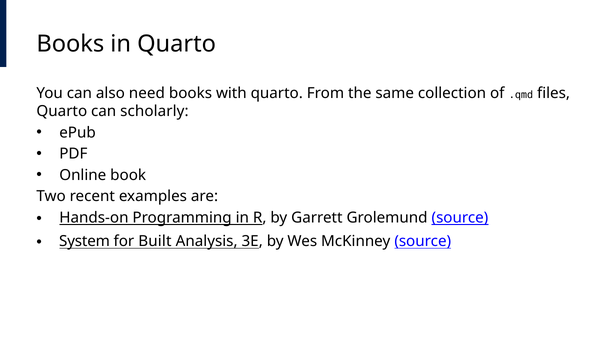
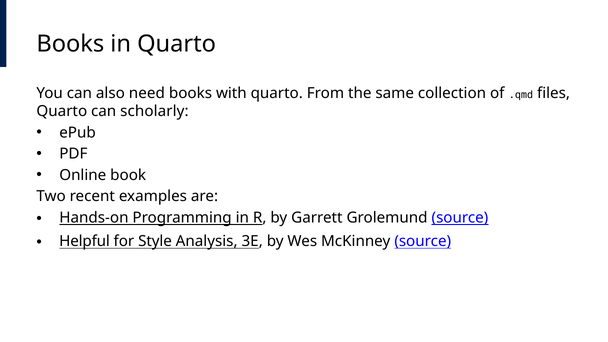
System: System -> Helpful (85, 241)
Built: Built -> Style (155, 241)
